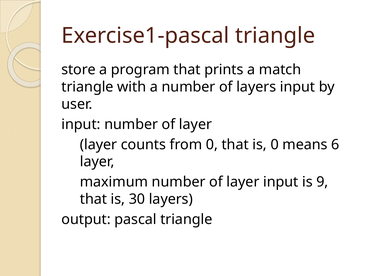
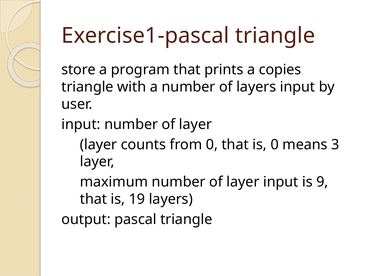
match: match -> copies (280, 70)
6: 6 -> 3 (335, 145)
30: 30 -> 19 (137, 199)
